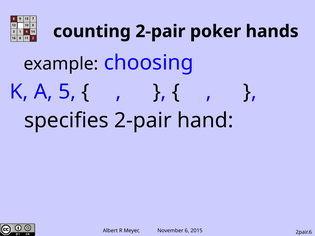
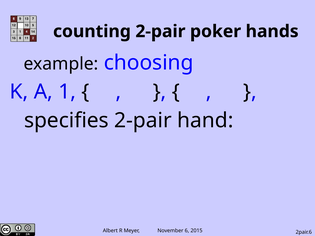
5: 5 -> 1 (67, 92)
